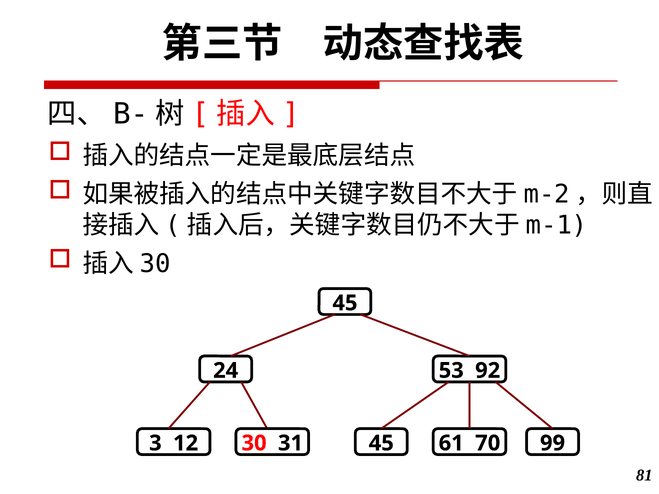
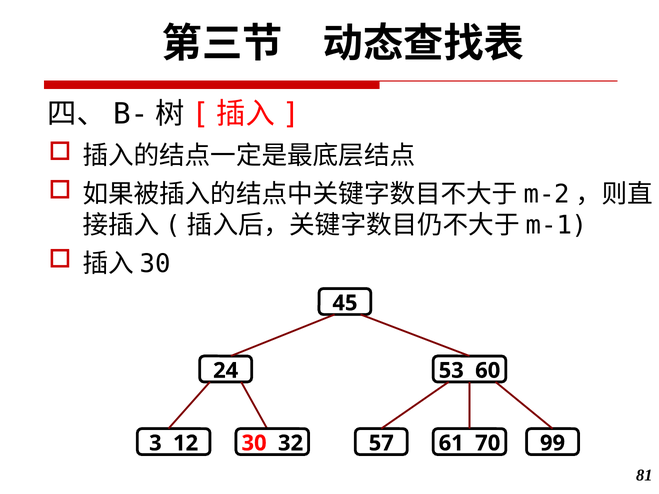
92: 92 -> 60 (488, 371)
31: 31 -> 32 (291, 443)
12 45: 45 -> 57 (381, 443)
